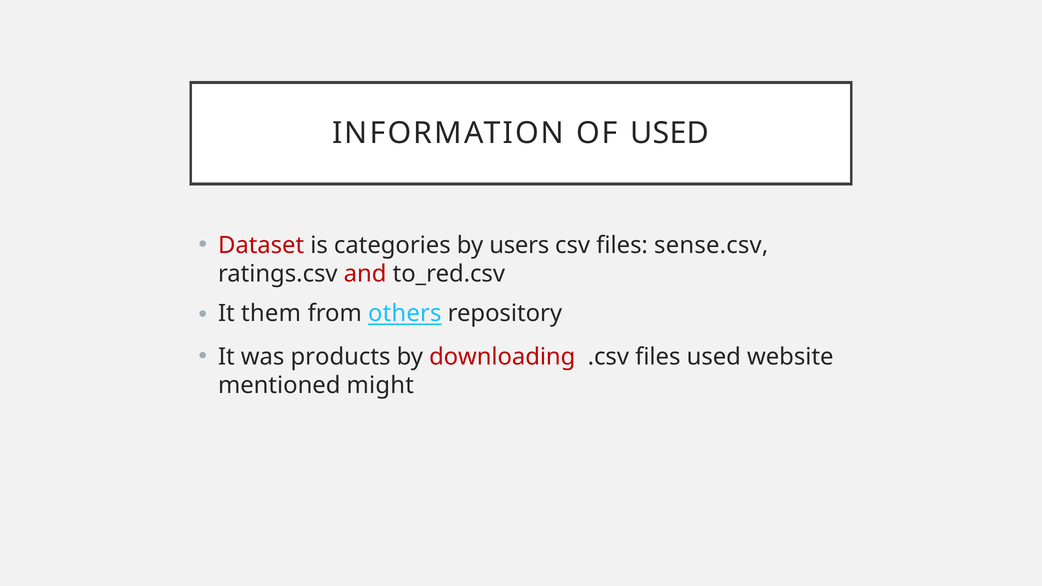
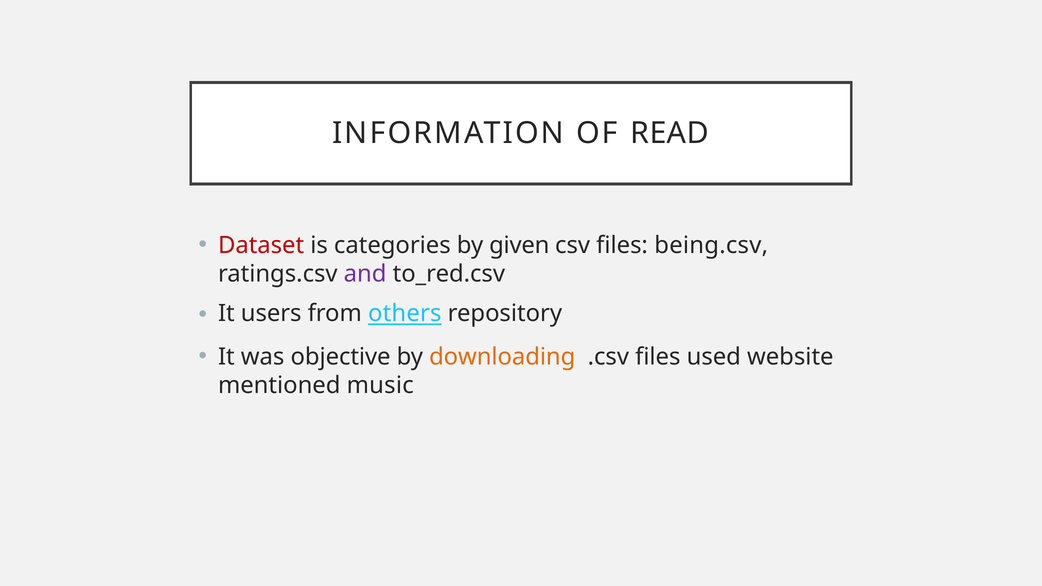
OF USED: USED -> READ (670, 133)
users: users -> given (519, 245)
sense.csv: sense.csv -> being.csv (711, 245)
and colour: red -> purple (365, 274)
them: them -> users (271, 313)
products: products -> objective (341, 357)
downloading colour: red -> orange (502, 357)
might: might -> music (380, 385)
